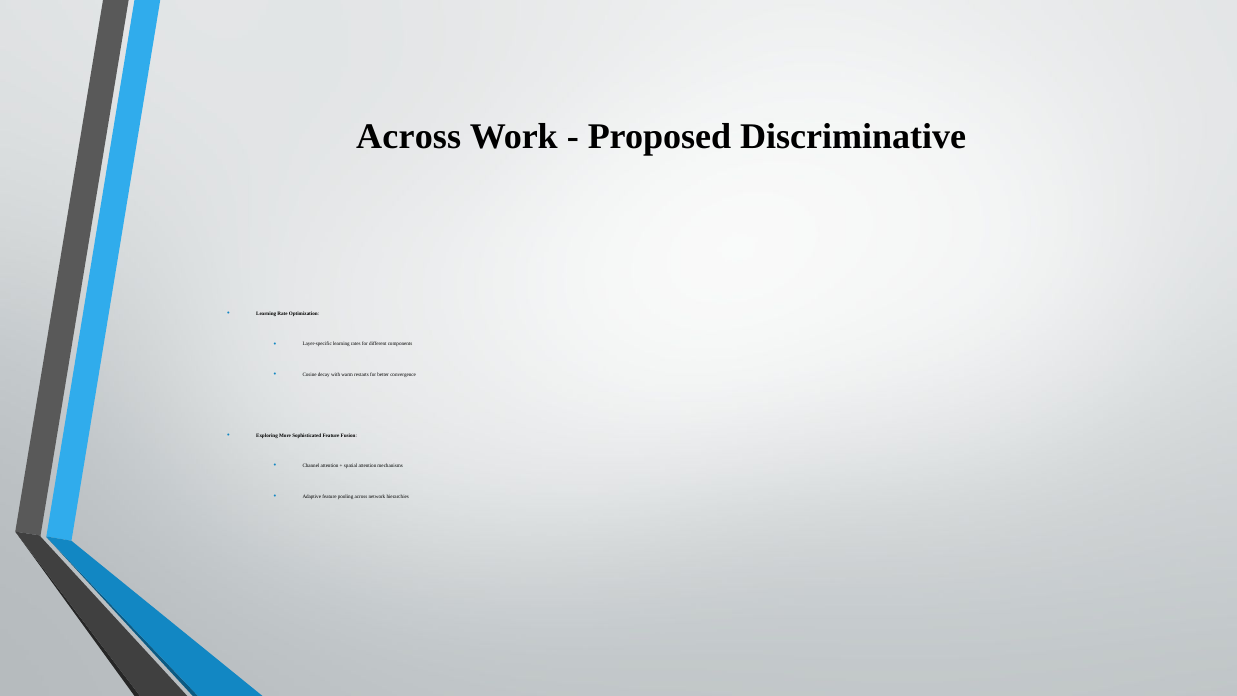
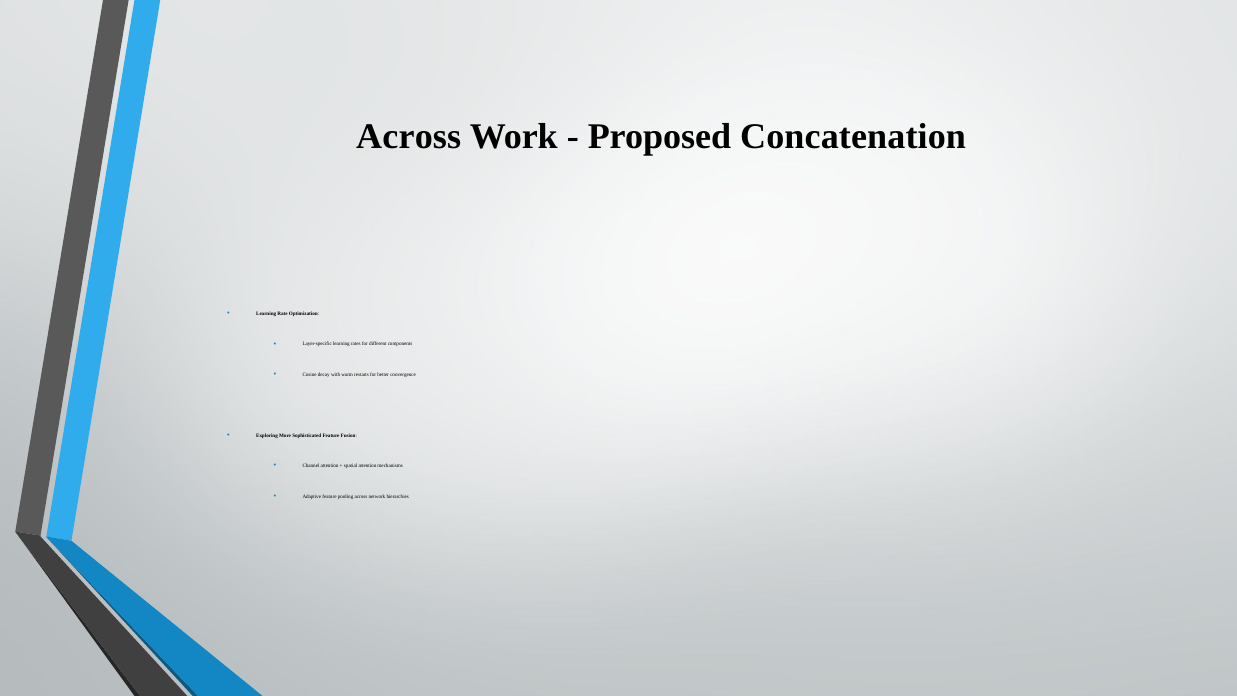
Discriminative: Discriminative -> Concatenation (853, 136)
